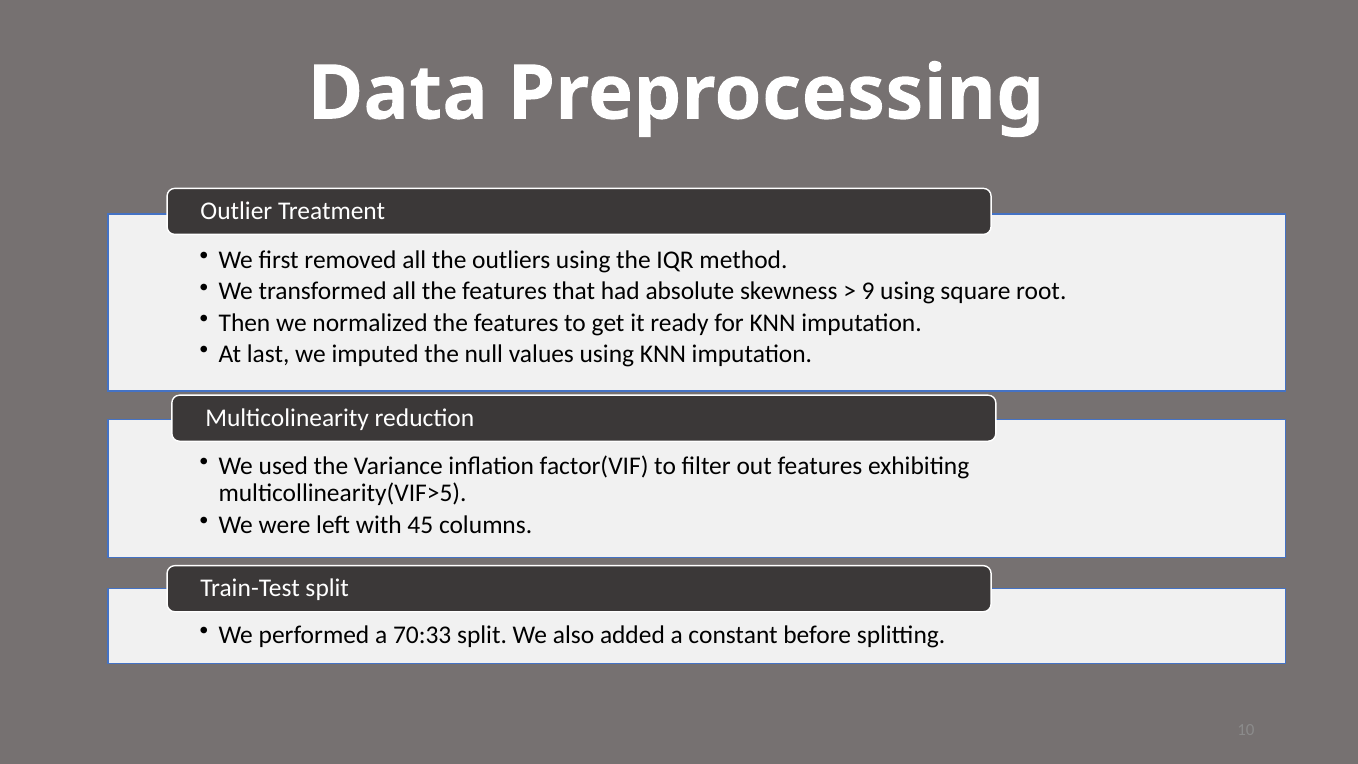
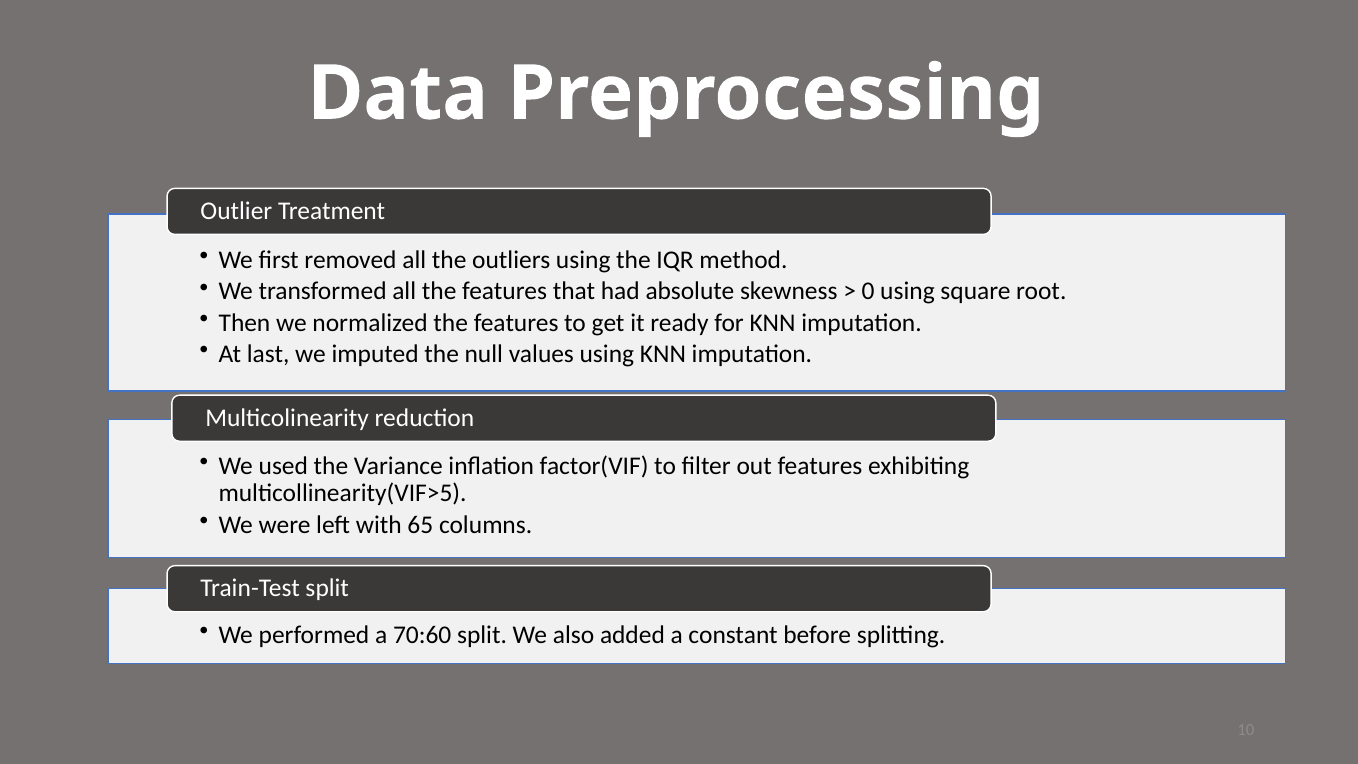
9: 9 -> 0 (868, 291)
45: 45 -> 65 (420, 525)
70:33: 70:33 -> 70:60 (422, 635)
